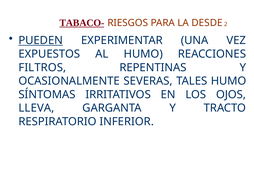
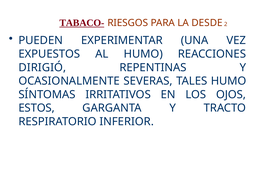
PUEDEN underline: present -> none (41, 41)
FILTROS: FILTROS -> DIRIGIÓ (42, 68)
LLEVA: LLEVA -> ESTOS (37, 108)
